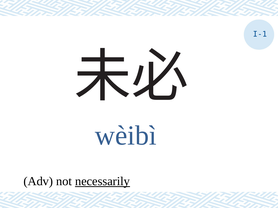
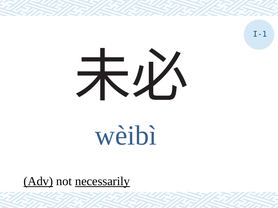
Adv underline: none -> present (38, 182)
